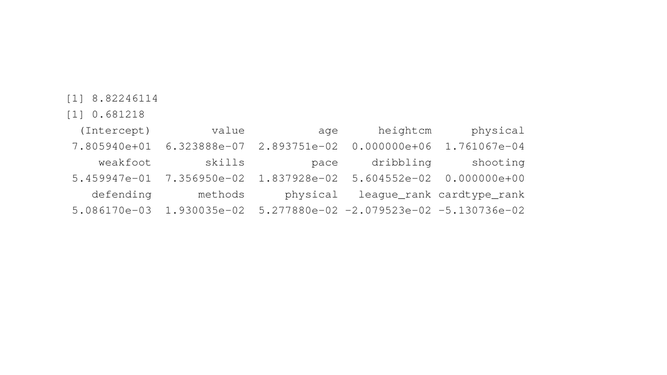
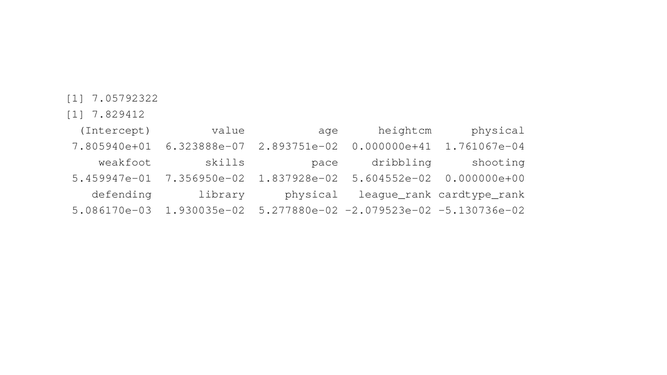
8.82246114: 8.82246114 -> 7.05792322 (125, 98)
0.681218: 0.681218 -> 7.829412 (118, 114)
0.000000e+06: 0.000000e+06 -> 0.000000e+41 (392, 146)
methods: methods -> library (222, 194)
